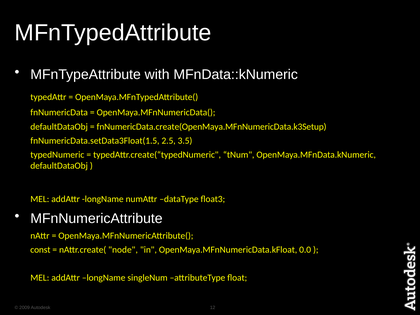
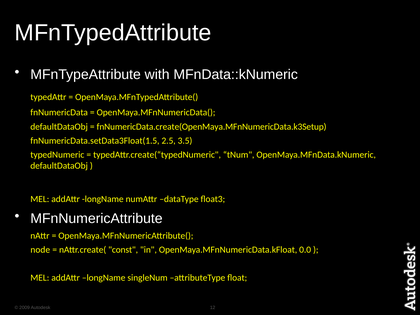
const: const -> node (40, 250)
node: node -> const (123, 250)
